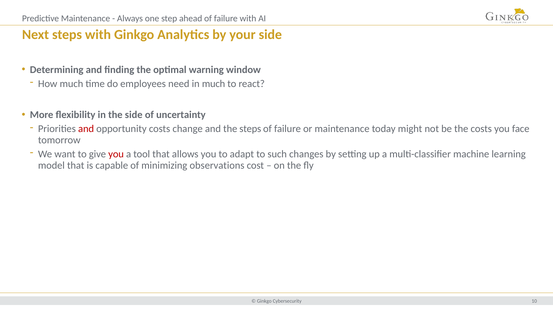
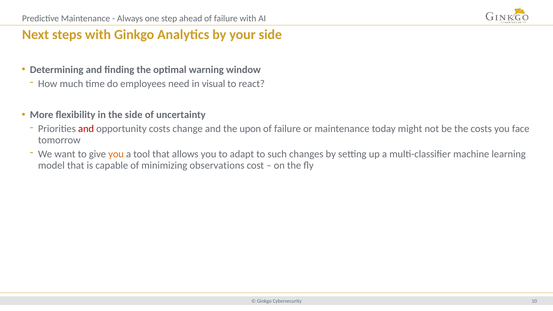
in much: much -> visual (214, 84)
the steps: steps -> upon (250, 129)
you colour: red -> orange (116, 154)
